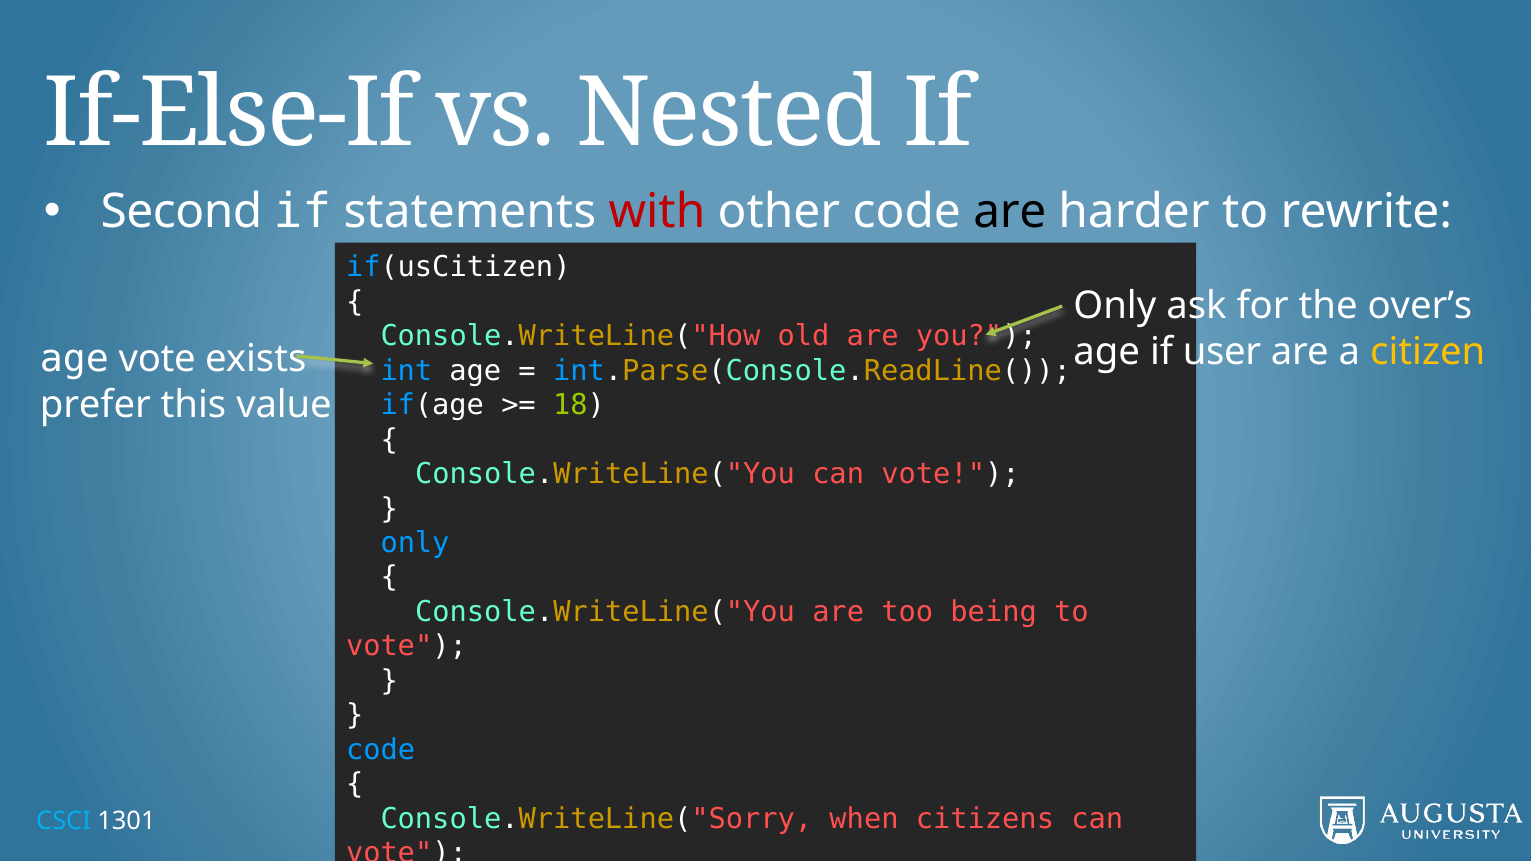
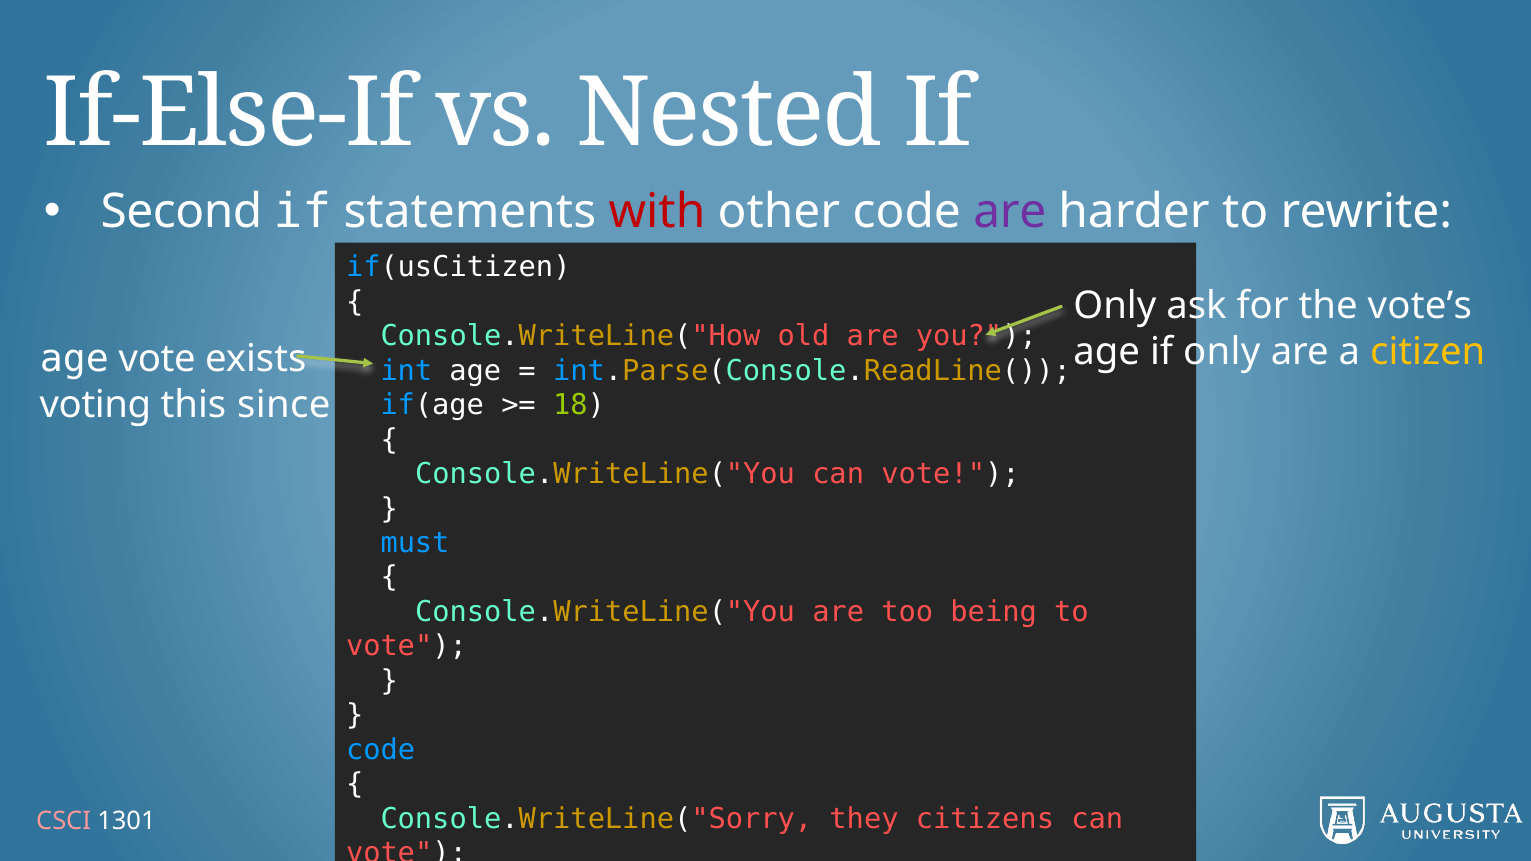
are colour: black -> purple (1010, 212)
over’s: over’s -> vote’s (1420, 306)
if user: user -> only (1222, 352)
prefer: prefer -> voting (95, 405)
value: value -> since (284, 405)
only: only -> must (415, 543)
when: when -> they (864, 819)
CSCI colour: light blue -> pink (64, 821)
